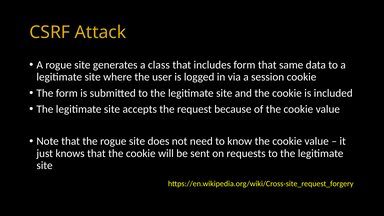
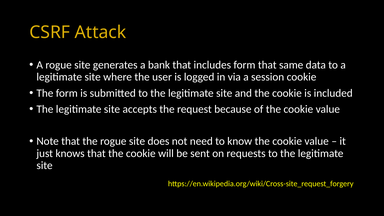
class: class -> bank (159, 65)
